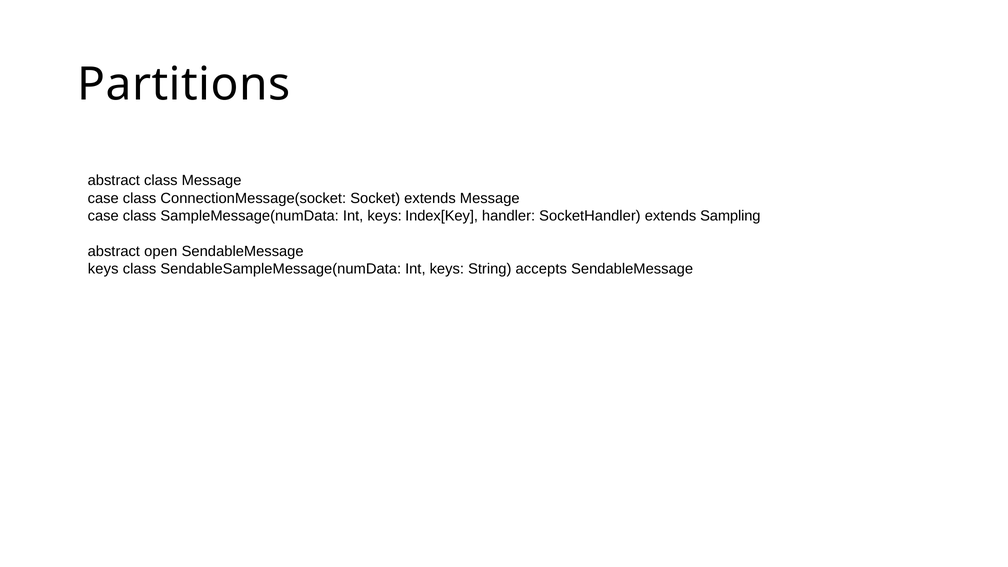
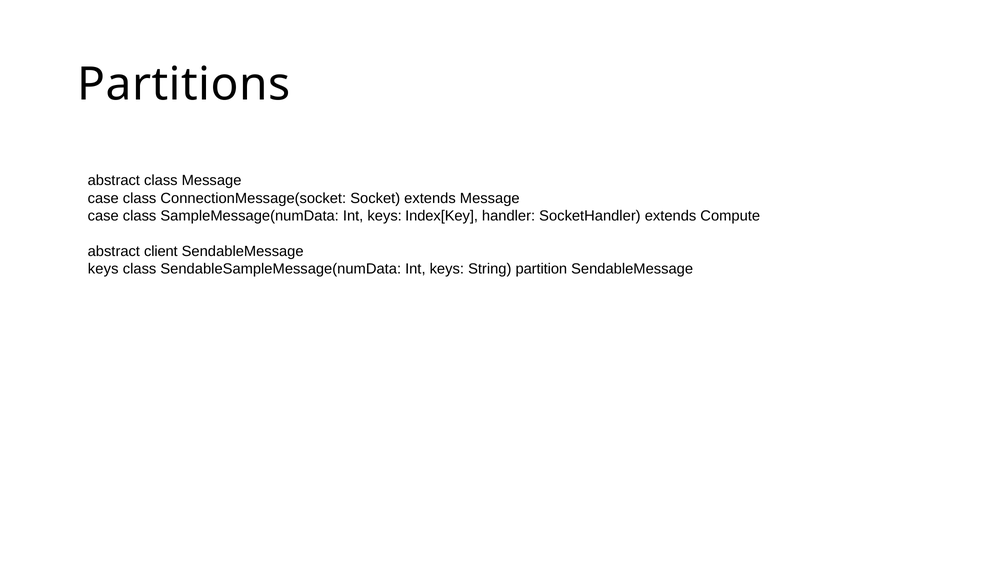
Sampling: Sampling -> Compute (730, 216)
open: open -> client (161, 251)
accepts: accepts -> partition (541, 269)
